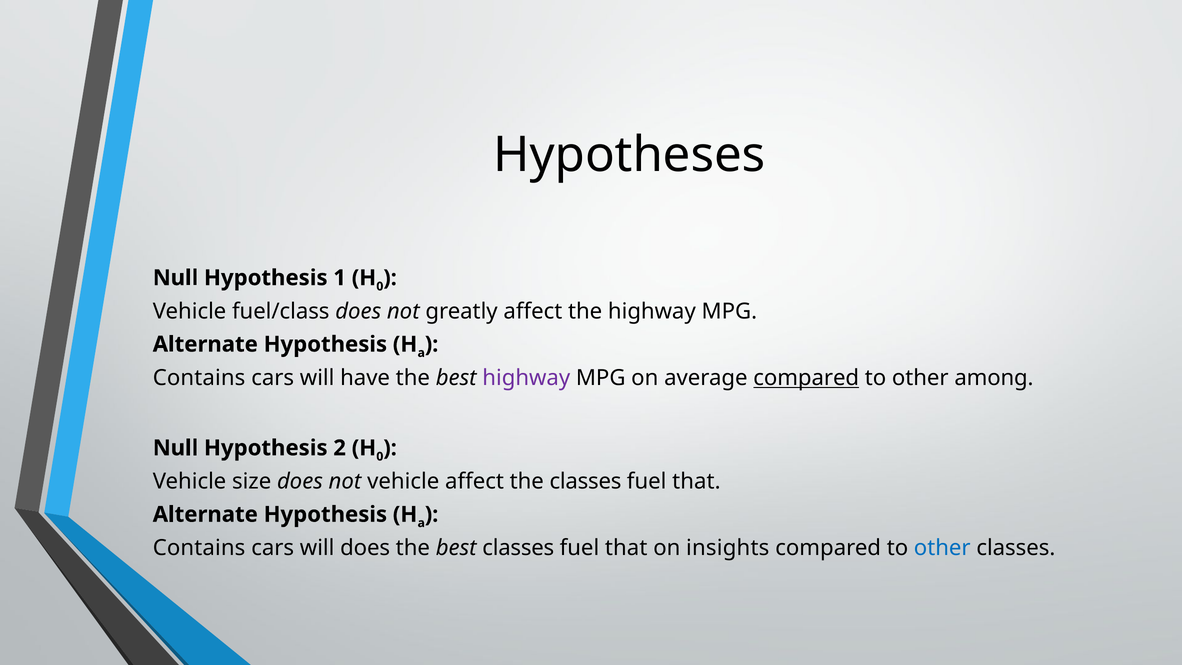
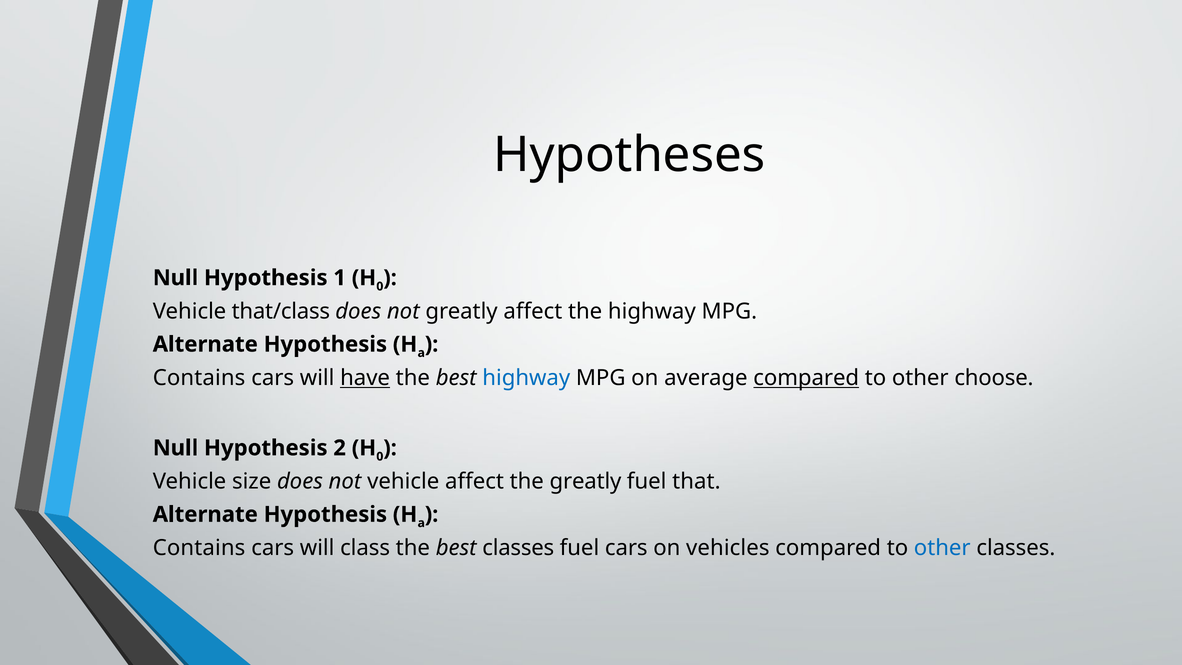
fuel/class: fuel/class -> that/class (281, 311)
have underline: none -> present (365, 378)
highway colour: purple -> blue (526, 378)
among: among -> choose (994, 378)
the classes: classes -> greatly (585, 482)
will does: does -> class (365, 548)
that: that -> cars (626, 548)
insights: insights -> vehicles (728, 548)
